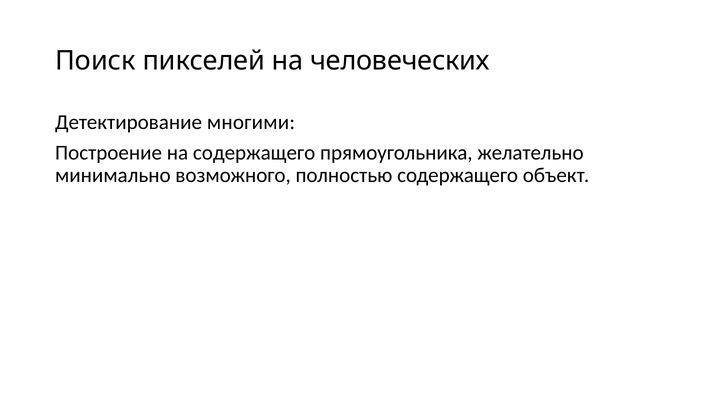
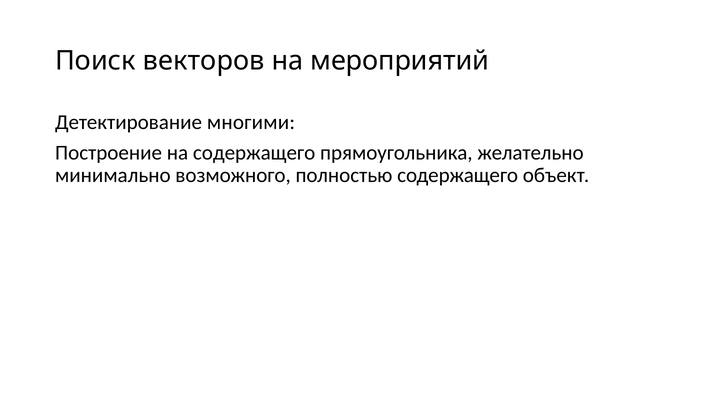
пикселей: пикселей -> векторов (204, 61)
человеческих: человеческих -> мероприятий (400, 61)
